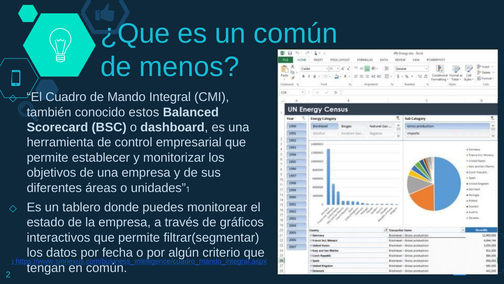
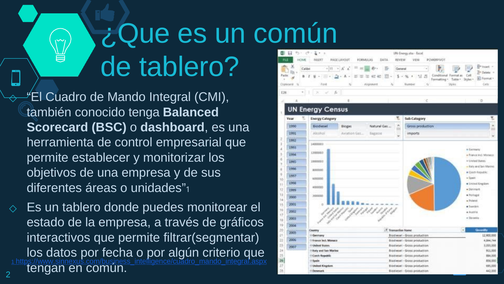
de menos: menos -> tablero (189, 67)
estos: estos -> tenga (144, 112)
